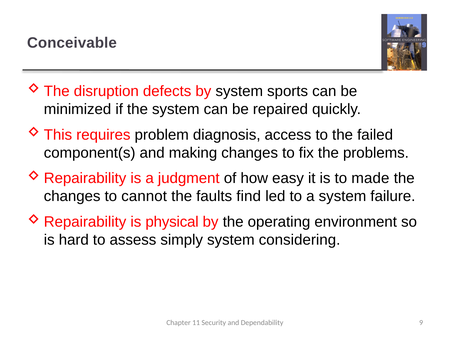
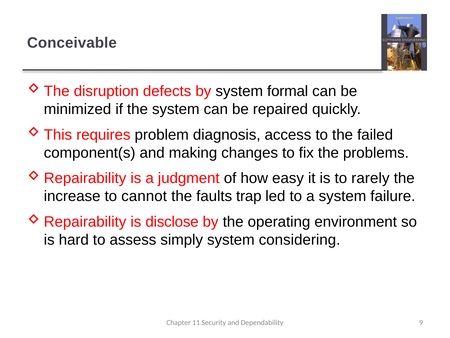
sports: sports -> formal (288, 91)
made: made -> rarely (370, 178)
changes: changes -> increase (72, 196)
find: find -> trap (249, 196)
physical: physical -> disclose (172, 222)
